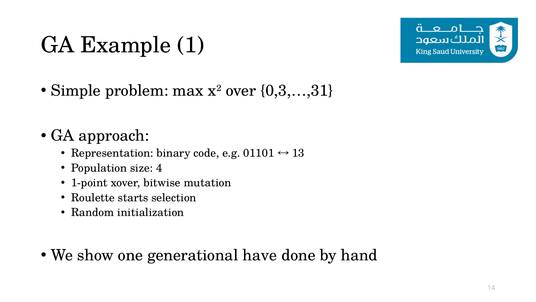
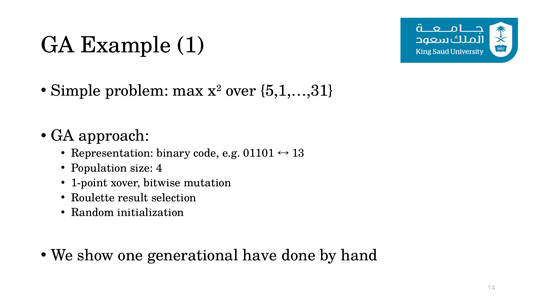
0,3,…,31: 0,3,…,31 -> 5,1,…,31 (297, 91)
starts: starts -> result (133, 197)
